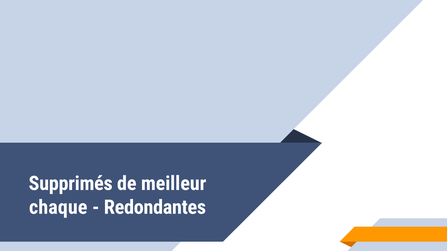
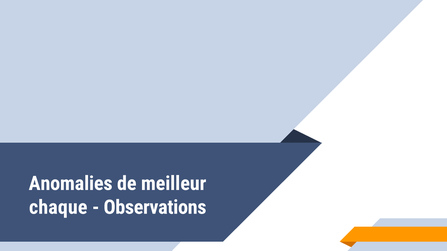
Supprimés: Supprimés -> Anomalies (71, 184)
Redondantes: Redondantes -> Observations (155, 208)
